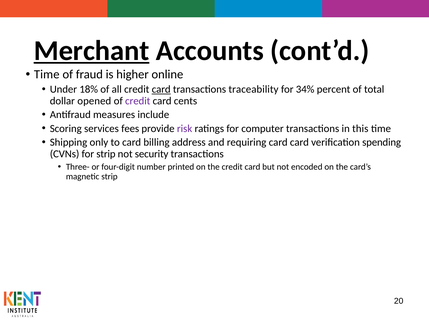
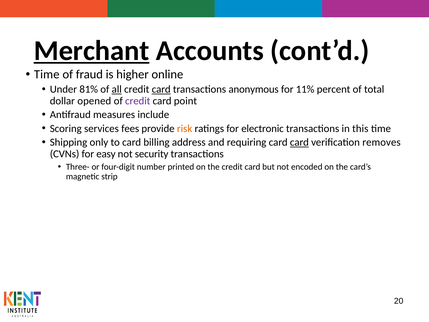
18%: 18% -> 81% (89, 89)
all underline: none -> present (117, 89)
traceability: traceability -> anonymous (254, 89)
34%: 34% -> 11% (305, 89)
cents: cents -> point (185, 101)
risk colour: purple -> orange (185, 128)
computer: computer -> electronic (263, 128)
card underline: none -> present (299, 142)
spending: spending -> removes (382, 142)
for strip: strip -> easy (106, 154)
